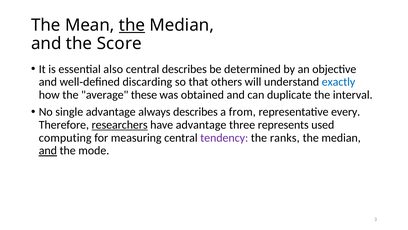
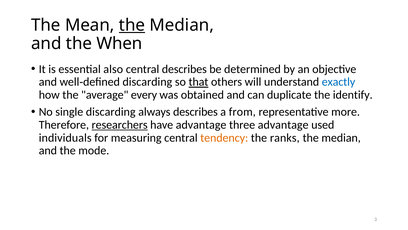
Score: Score -> When (119, 43)
that underline: none -> present (198, 82)
these: these -> every (144, 95)
interval: interval -> identify (353, 95)
single advantage: advantage -> discarding (111, 112)
every: every -> more (346, 112)
three represents: represents -> advantage (283, 125)
computing: computing -> individuals (65, 138)
tendency colour: purple -> orange (224, 138)
and underline: present -> none (48, 150)
